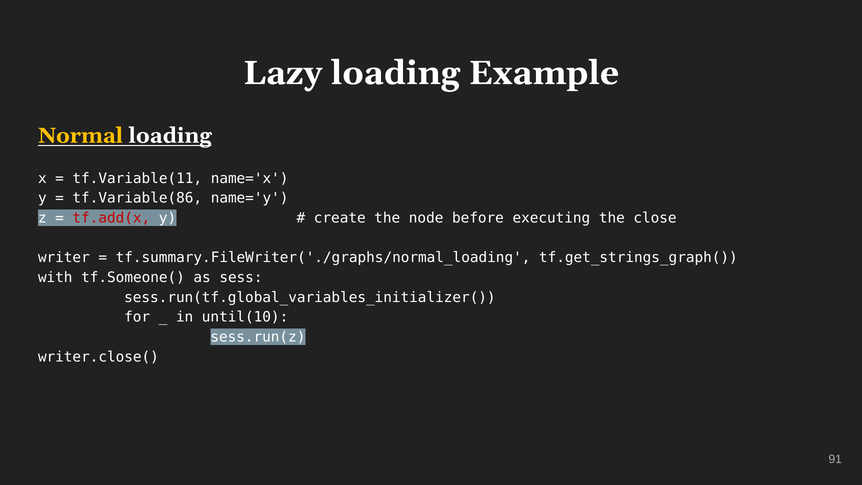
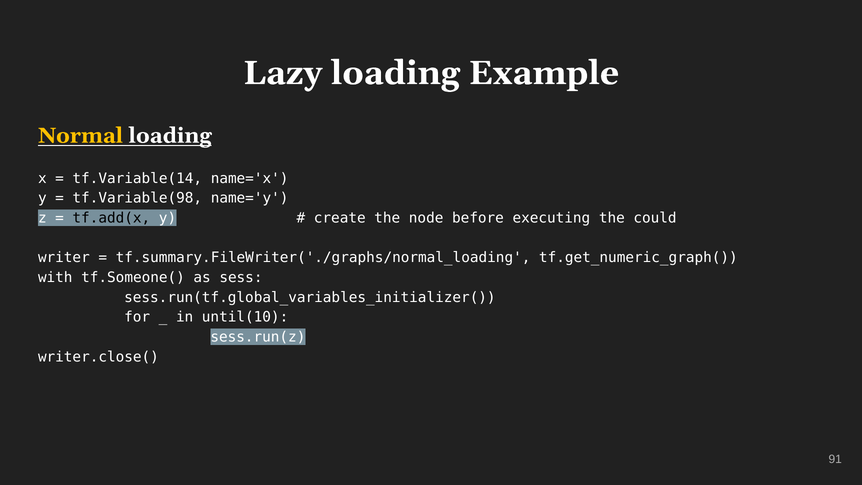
tf.Variable(11: tf.Variable(11 -> tf.Variable(14 (137, 178)
tf.Variable(86: tf.Variable(86 -> tf.Variable(98 (137, 198)
tf.add(x colour: red -> black (111, 218)
close: close -> could (655, 218)
tf.get_strings_graph(: tf.get_strings_graph( -> tf.get_numeric_graph( (638, 258)
